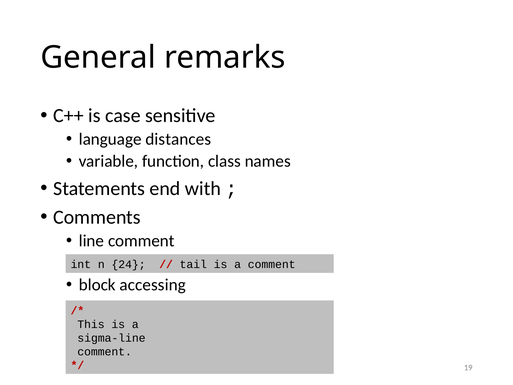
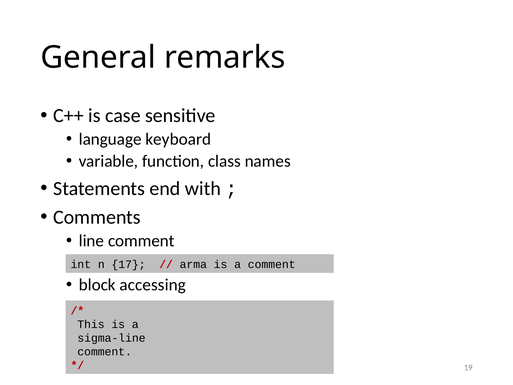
distances: distances -> keyboard (178, 139)
24: 24 -> 17 (129, 264)
tail: tail -> arma (193, 264)
